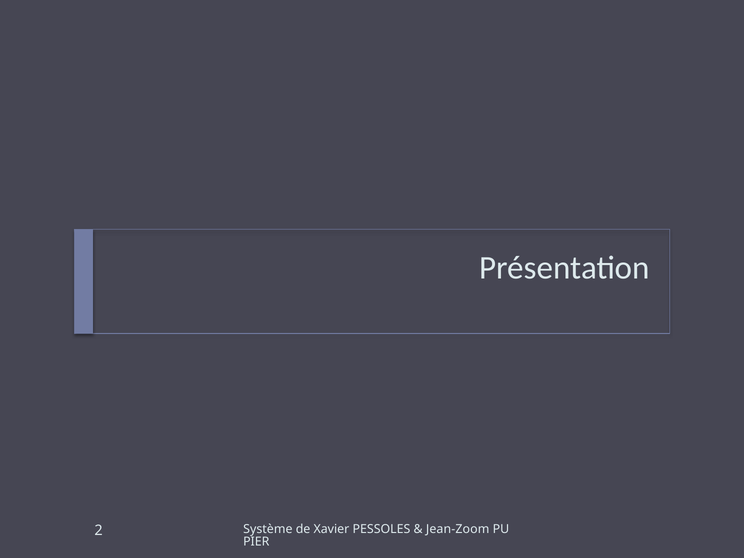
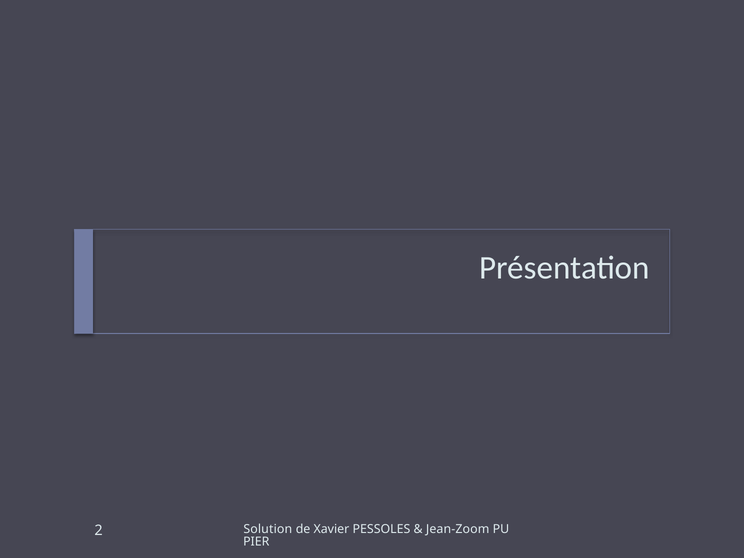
Système: Système -> Solution (268, 529)
